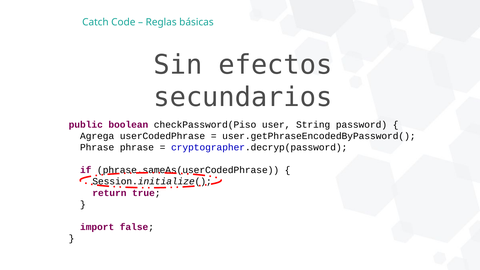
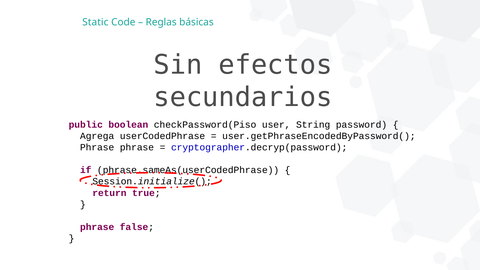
Catch: Catch -> Static (95, 22)
import: import -> phrase (97, 227)
